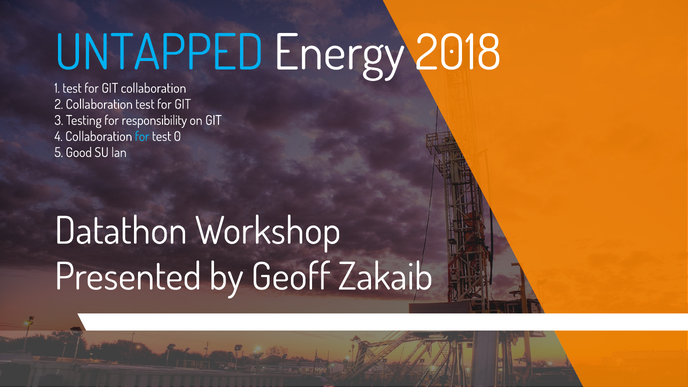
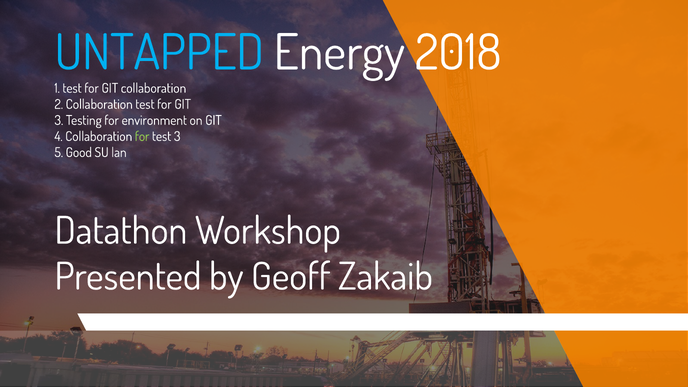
responsibility: responsibility -> environment (154, 120)
for colour: light blue -> light green (142, 137)
test 0: 0 -> 3 (177, 137)
